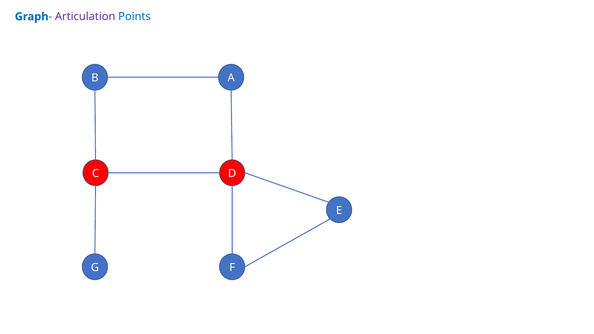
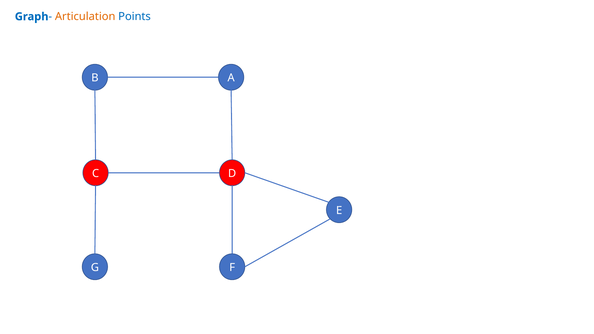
Articulation colour: purple -> orange (85, 17)
